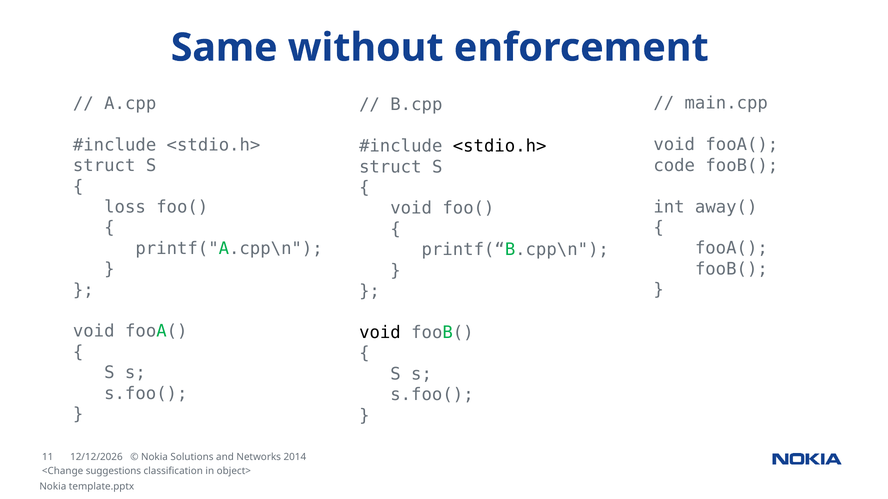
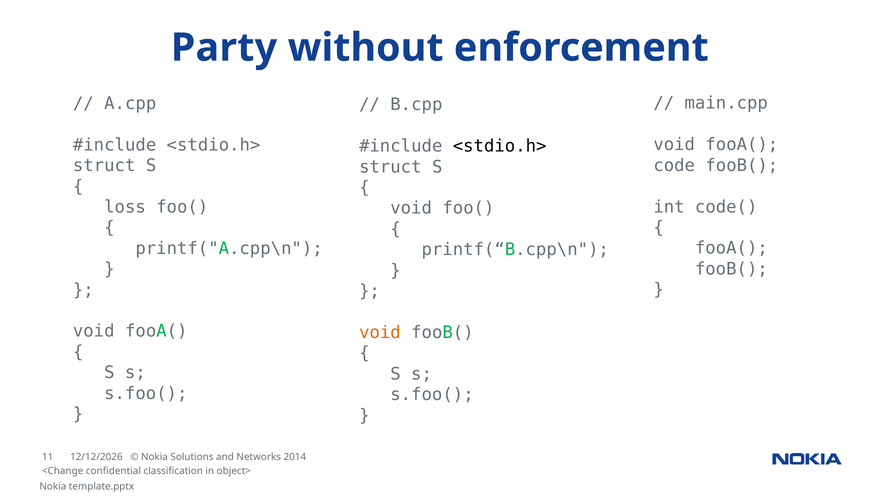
Same: Same -> Party (224, 48)
away(: away( -> code( (726, 207)
void colour: black -> orange (380, 333)
suggestions: suggestions -> confidential (113, 472)
